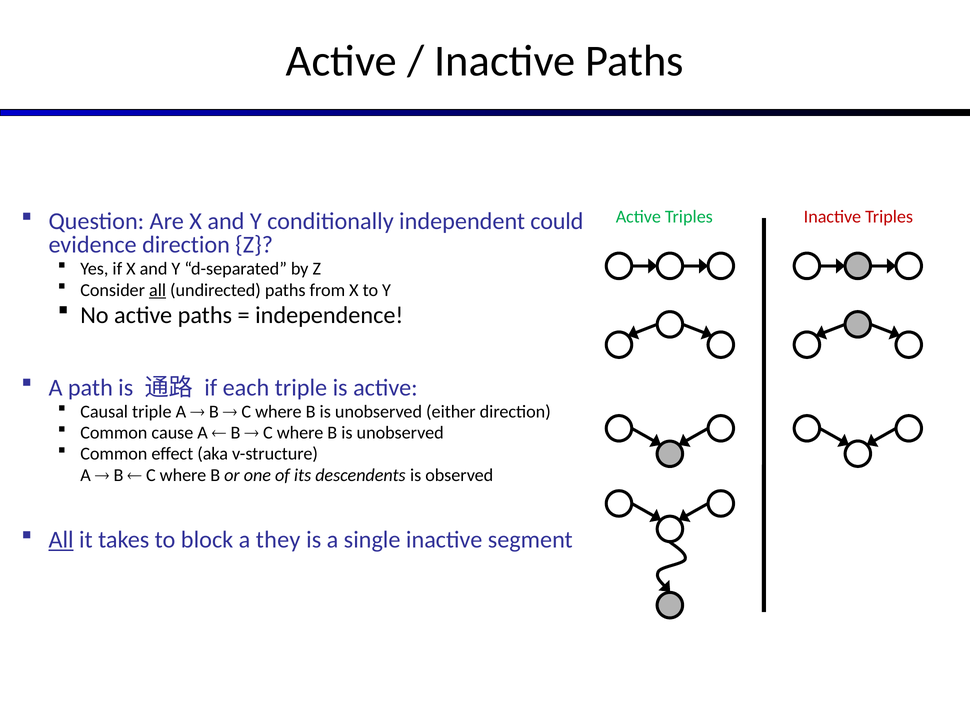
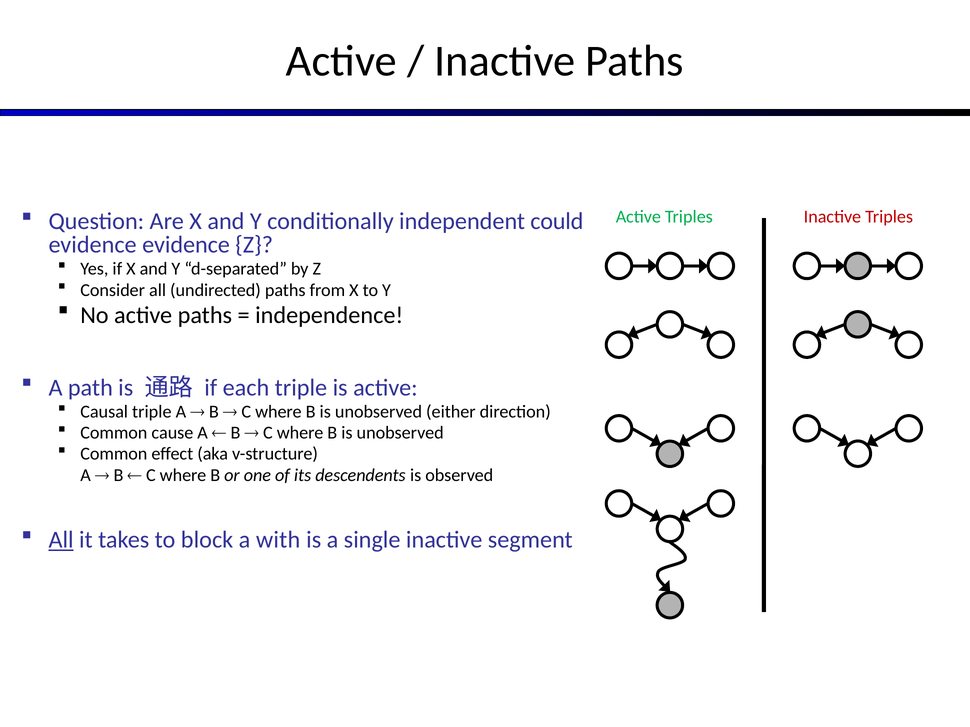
evidence direction: direction -> evidence (186, 245)
all underline: present -> none (158, 290)
they: they -> with (278, 540)
